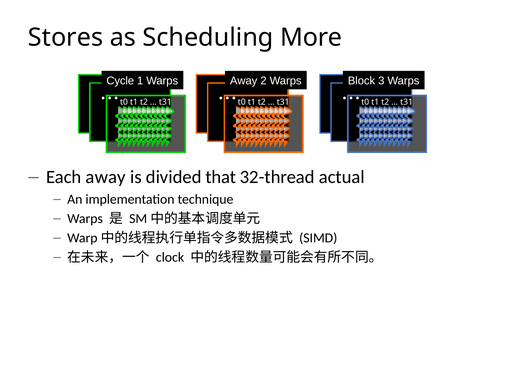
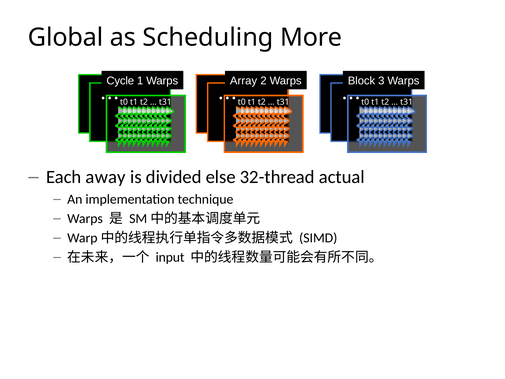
Stores: Stores -> Global (66, 37)
Warps Away: Away -> Array (244, 81)
that: that -> else (221, 177)
clock: clock -> input (170, 257)
